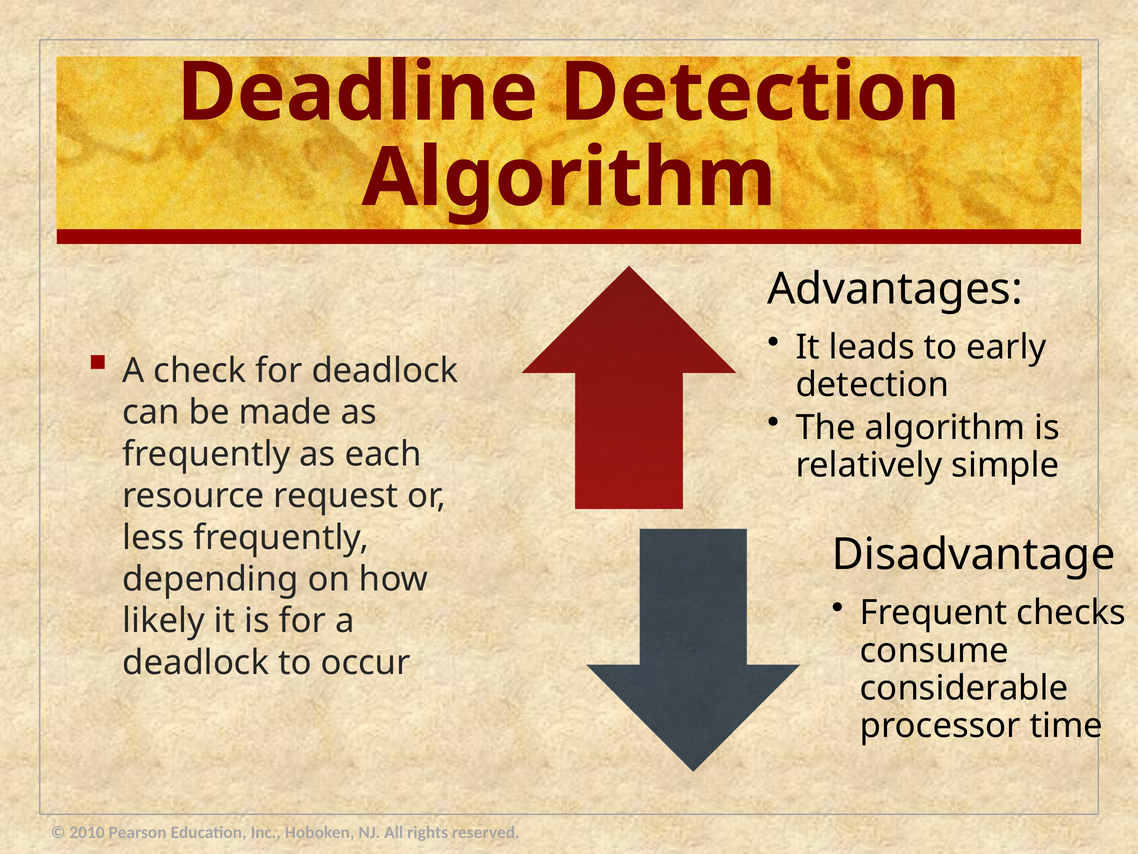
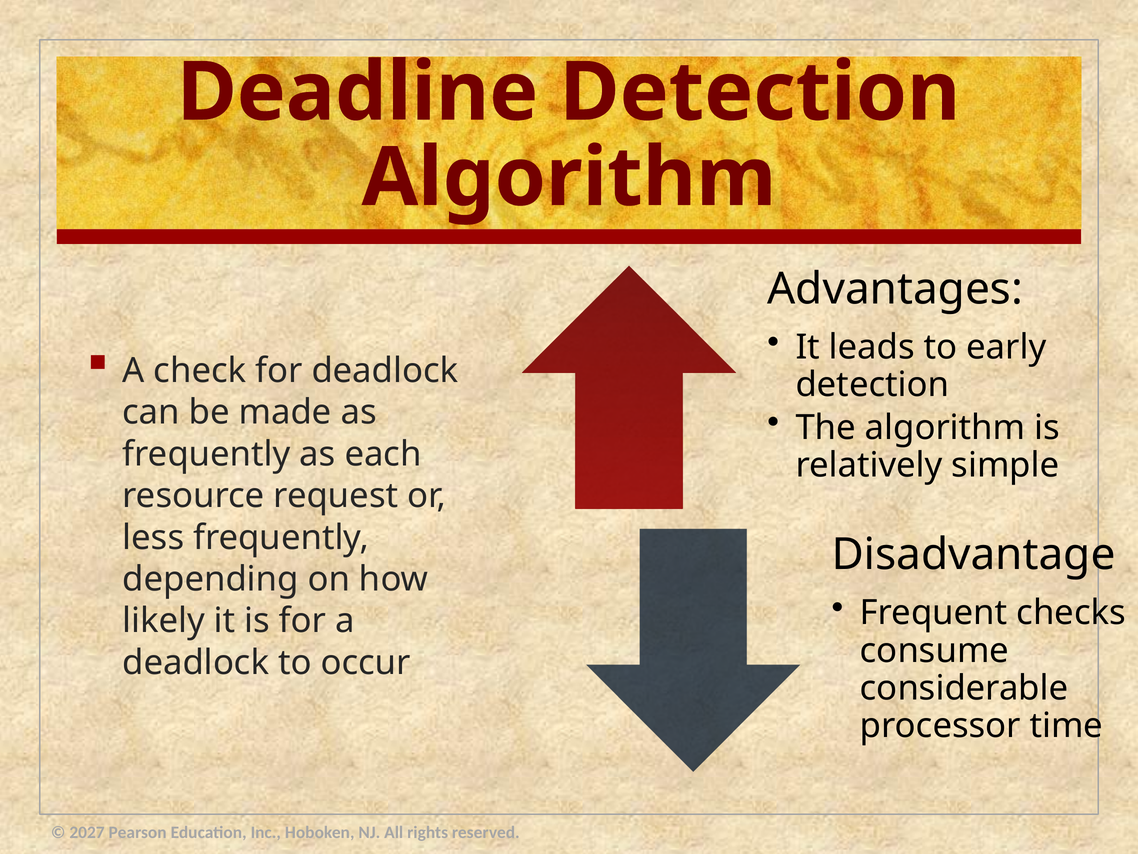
2010: 2010 -> 2027 (87, 832)
